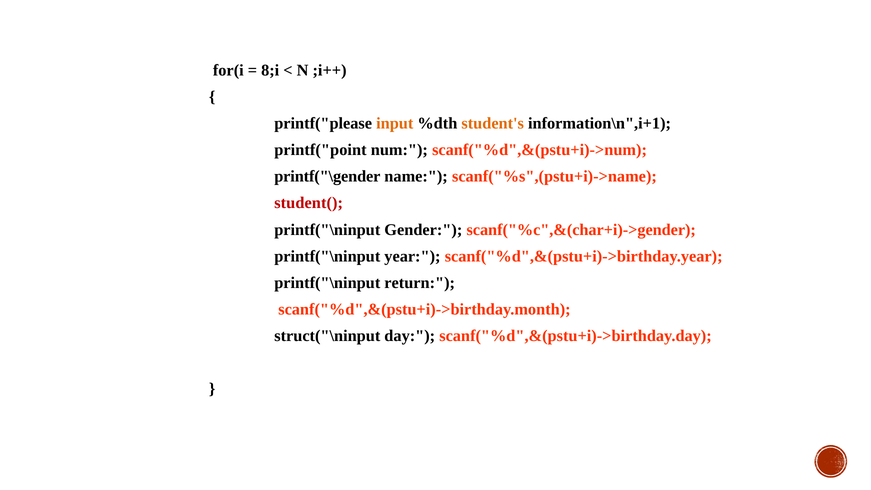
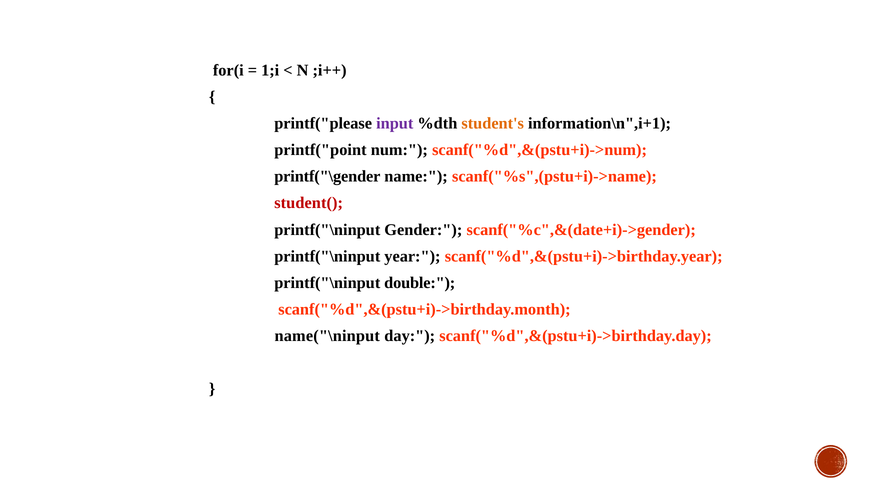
8;i: 8;i -> 1;i (270, 70)
input colour: orange -> purple (395, 123)
scanf("%c",&(char+i)->gender: scanf("%c",&(char+i)->gender -> scanf("%c",&(date+i)->gender (581, 230)
return: return -> double (420, 283)
struct("\ninput: struct("\ninput -> name("\ninput (327, 336)
